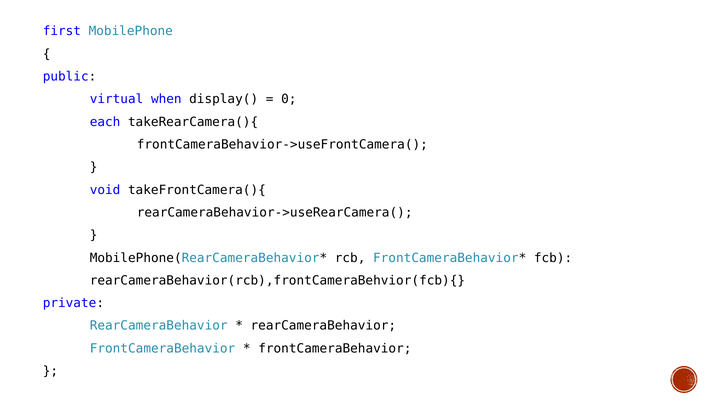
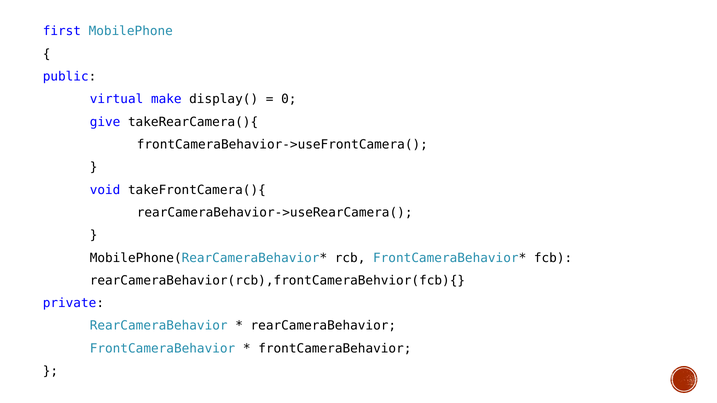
when: when -> make (166, 99)
each: each -> give (105, 122)
